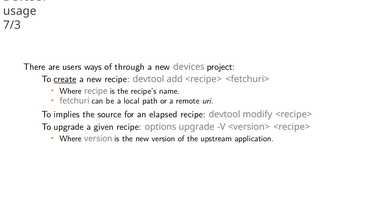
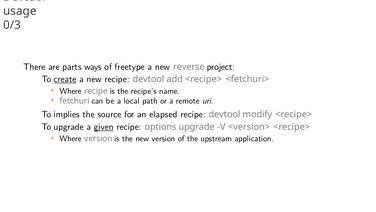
7/3: 7/3 -> 0/3 (12, 25)
users: users -> parts (72, 67)
through: through -> freetype (130, 67)
devices: devices -> reverse (189, 67)
given underline: none -> present (104, 127)
